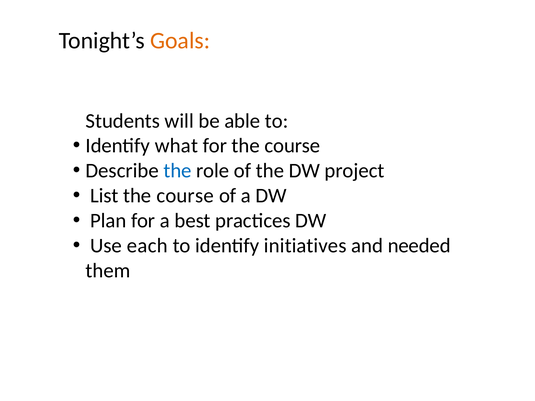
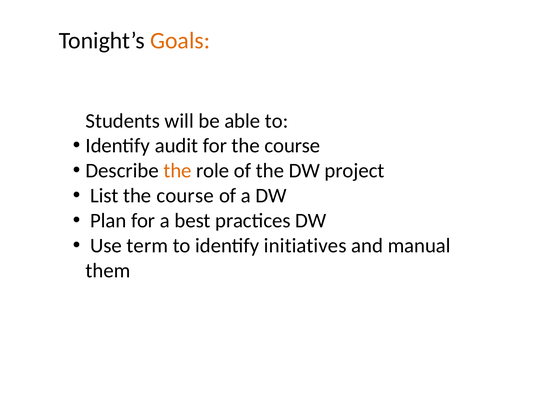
what: what -> audit (176, 146)
the colour: blue -> orange (178, 171)
each: each -> term (147, 246)
needed: needed -> manual (419, 246)
